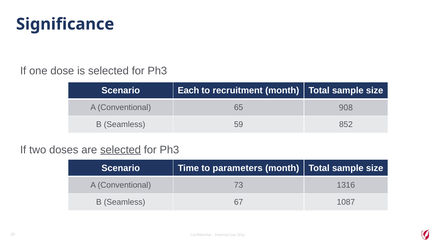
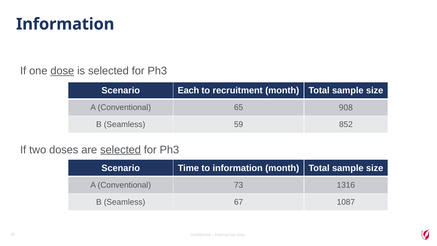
Significance: Significance -> Information (65, 24)
dose underline: none -> present (62, 71)
to parameters: parameters -> information (238, 168)
